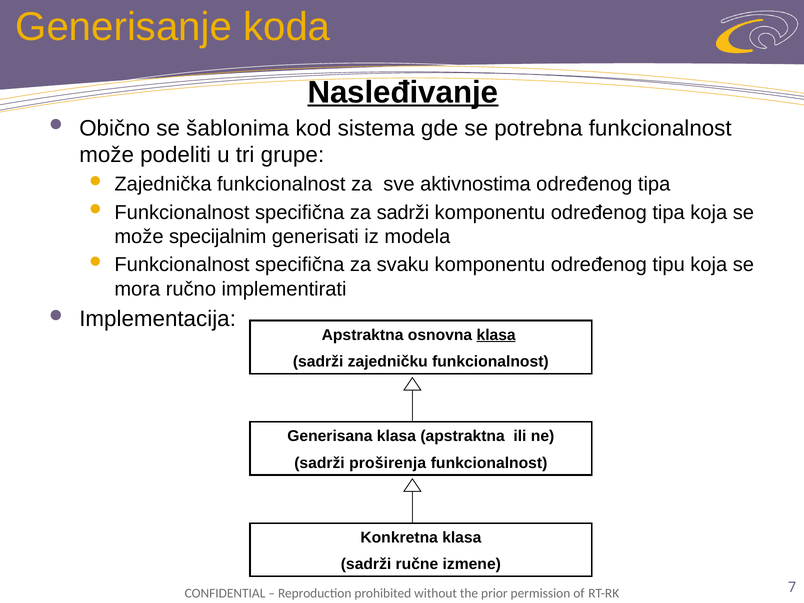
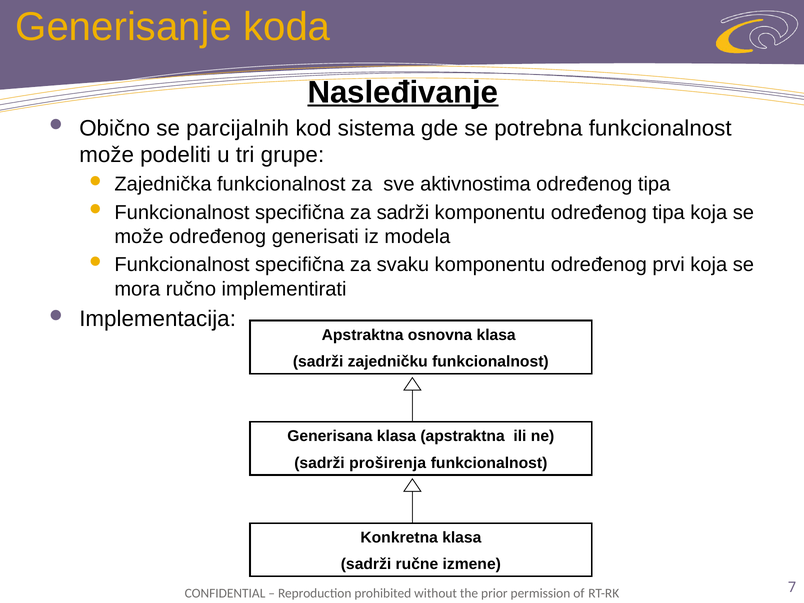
šablonima: šablonima -> parcijalnih (238, 128)
može specijalnim: specijalnim -> određenog (218, 237)
tipu: tipu -> prvi (669, 265)
klasa underline: present -> none (496, 335)
